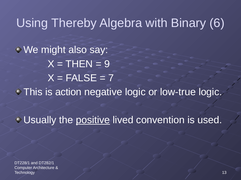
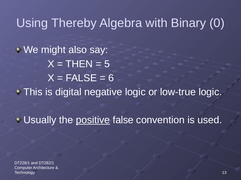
6: 6 -> 0 (217, 23)
9: 9 -> 5 (107, 64)
7: 7 -> 6 (111, 78)
action: action -> digital (68, 92)
positive lived: lived -> false (123, 120)
